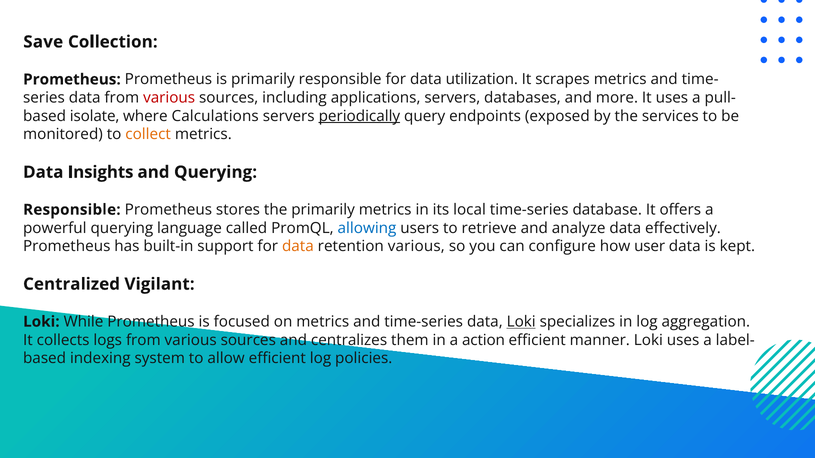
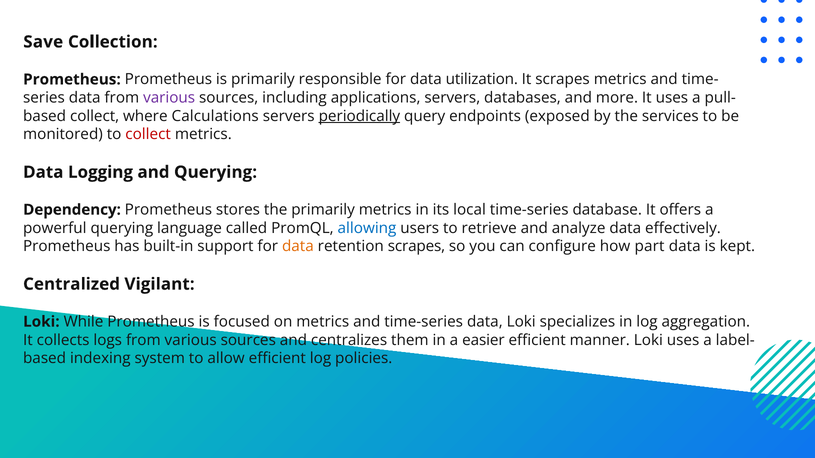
various colour: red -> purple (169, 98)
isolate: isolate -> collect (95, 116)
collect colour: orange -> red (148, 135)
Insights: Insights -> Logging (101, 172)
Responsible: Responsible -> Dependency (72, 210)
retention various: various -> scrapes (416, 247)
user: user -> part (649, 247)
Loki underline: present -> none (521, 322)
action: action -> easier (483, 340)
